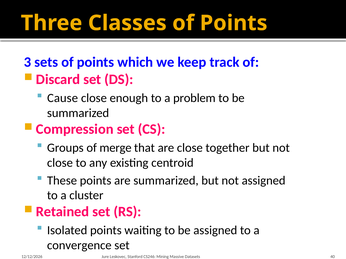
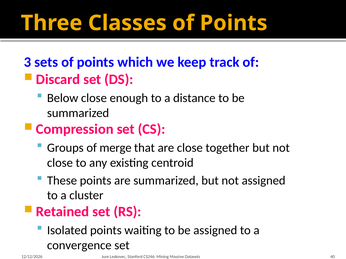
Cause: Cause -> Below (63, 98)
problem: problem -> distance (194, 98)
